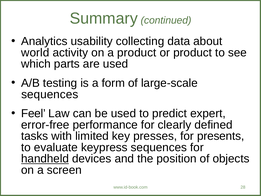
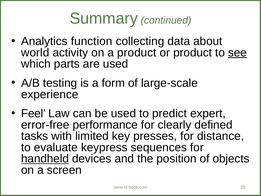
usability: usability -> function (92, 41)
see underline: none -> present (237, 53)
sequences: sequences -> experience (50, 94)
presents: presents -> distance (221, 136)
